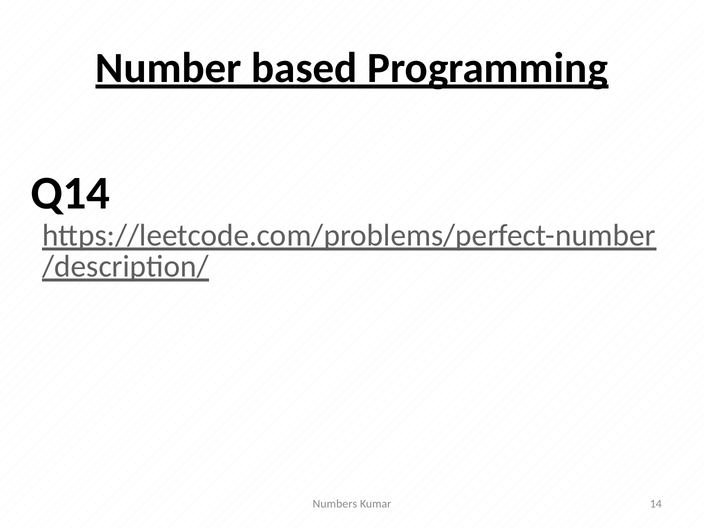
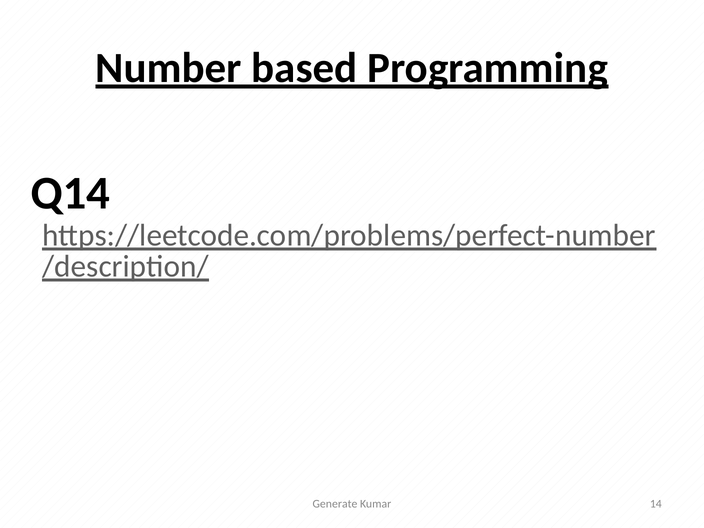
Numbers: Numbers -> Generate (335, 504)
